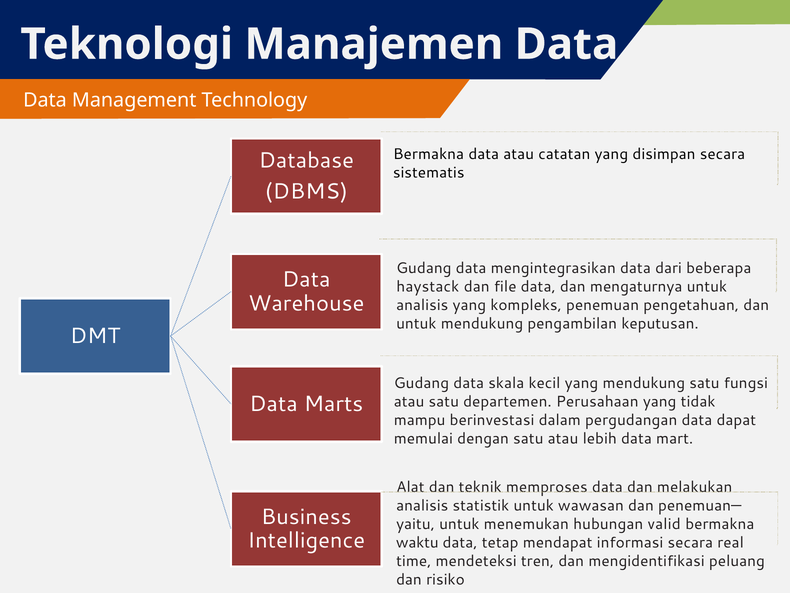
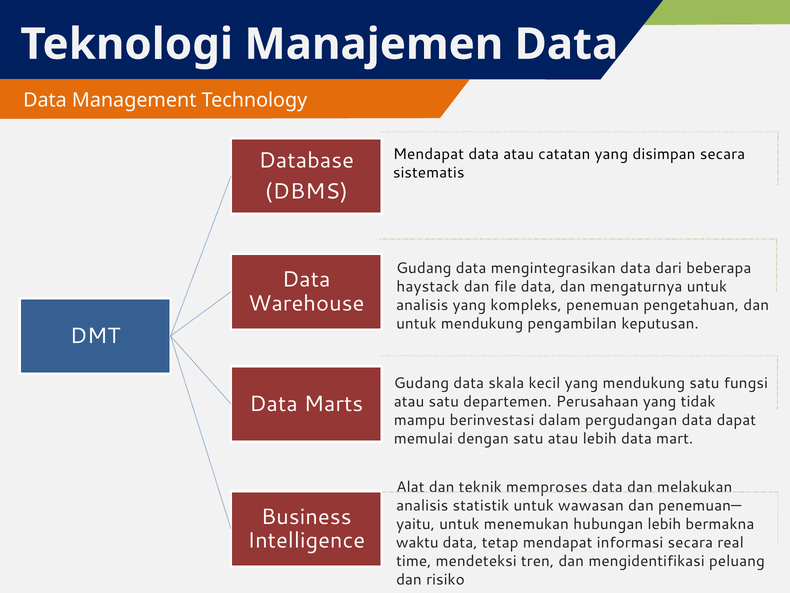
Bermakna: Bermakna -> Mendapat (429, 154)
hubungan valid: valid -> lebih (664, 524)
